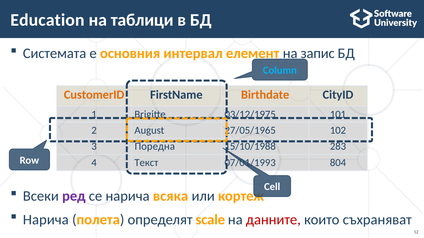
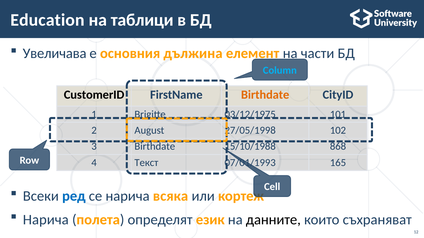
Системата: Системата -> Увеличава (55, 53)
интервал: интервал -> дължина (193, 53)
запис: запис -> части (318, 53)
CustomerID colour: orange -> black (94, 95)
27/05/1965: 27/05/1965 -> 27/05/1998 (250, 131)
3 Поредна: Поредна -> Birthdate (155, 147)
283: 283 -> 868 (338, 147)
804: 804 -> 165 (338, 163)
ред colour: purple -> blue (74, 196)
scale: scale -> език (210, 220)
данните colour: red -> black (273, 220)
